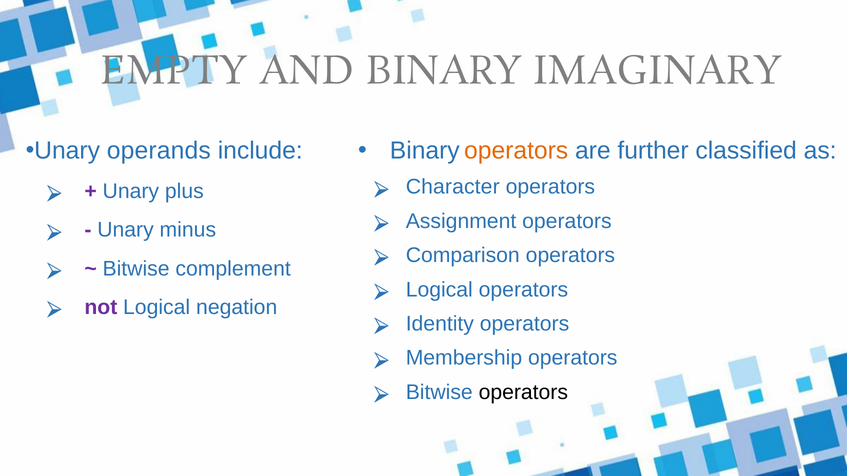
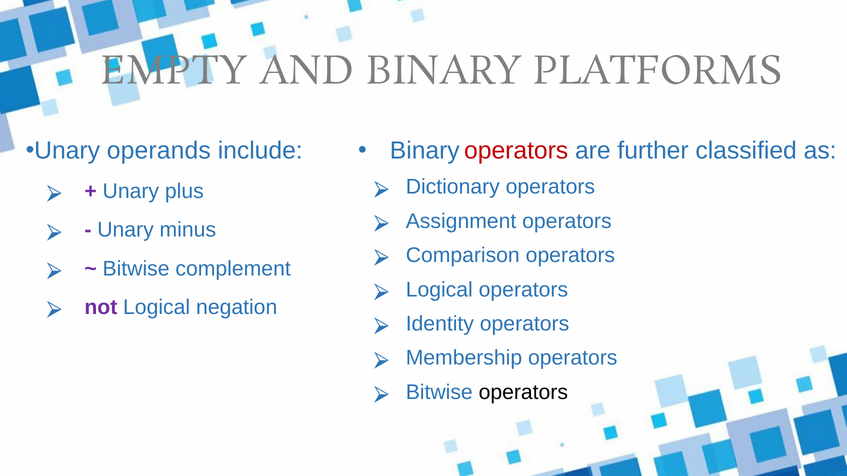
IMAGINARY: IMAGINARY -> PLATFORMS (658, 71)
operators colour: orange -> red (516, 151)
Character: Character -> Dictionary (453, 187)
